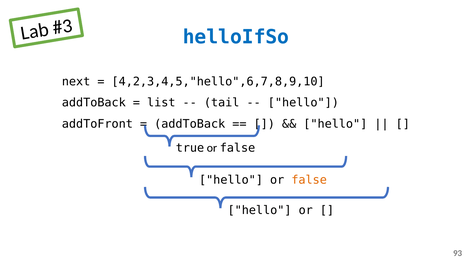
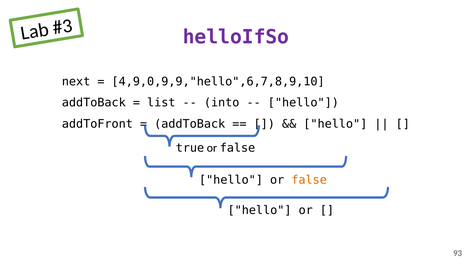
helloIfSo colour: blue -> purple (236, 37)
4,2,3,4,5,"hello",6,7,8,9,10: 4,2,3,4,5,"hello",6,7,8,9,10 -> 4,9,0,9,9,"hello",6,7,8,9,10 (218, 82)
tail: tail -> into (222, 103)
